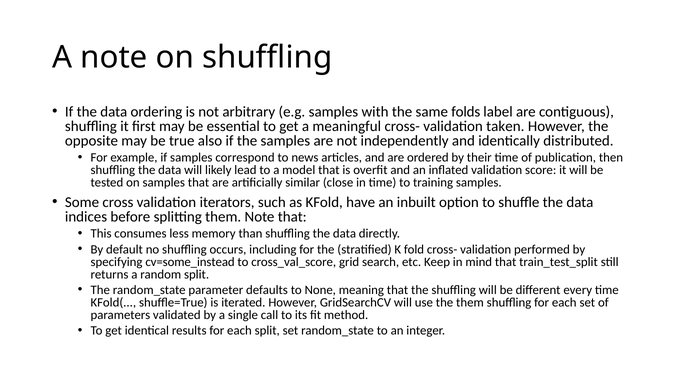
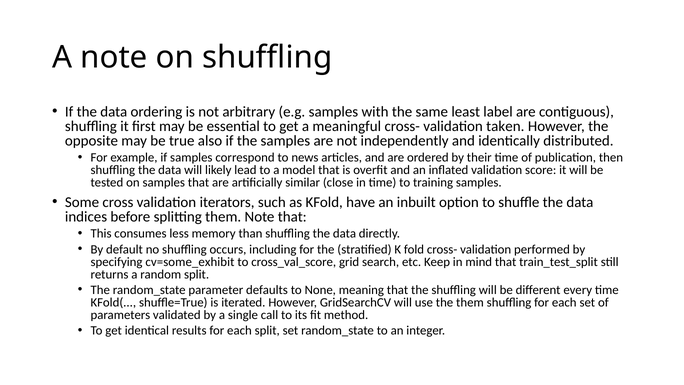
folds: folds -> least (466, 112)
cv=some_instead: cv=some_instead -> cv=some_exhibit (190, 262)
